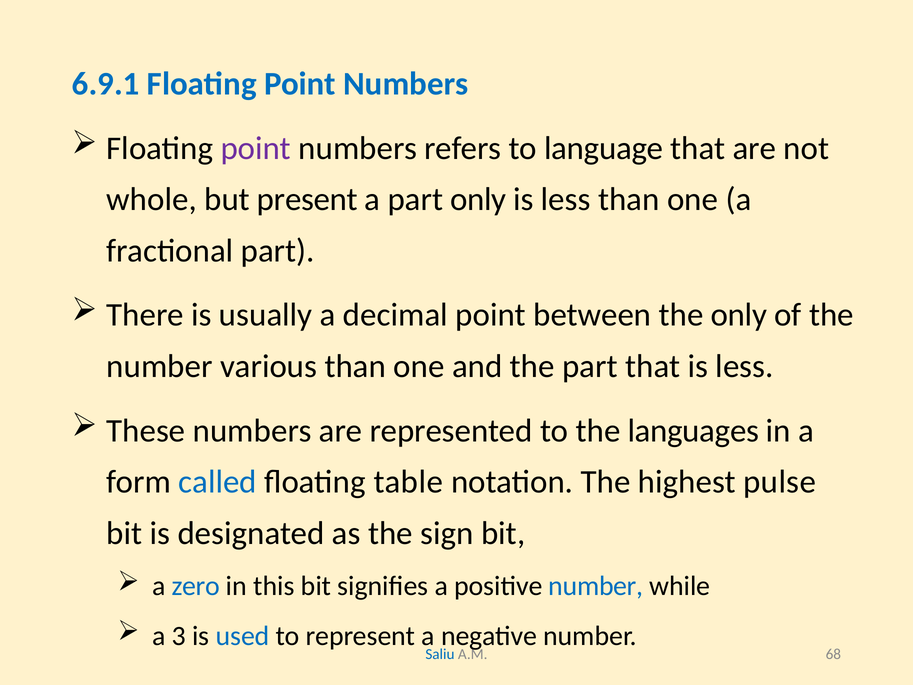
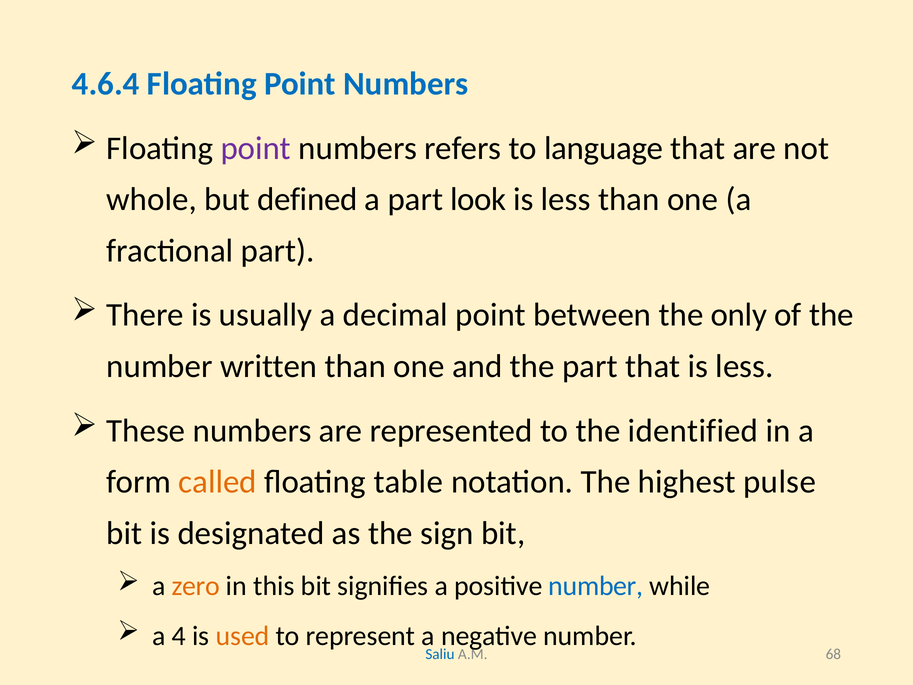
6.9.1: 6.9.1 -> 4.6.4 (106, 84)
present: present -> defined (307, 200)
part only: only -> look (478, 200)
various: various -> written (269, 366)
languages: languages -> identified (693, 430)
called colour: blue -> orange (218, 482)
zero colour: blue -> orange (196, 586)
3: 3 -> 4 (179, 636)
used colour: blue -> orange (243, 636)
